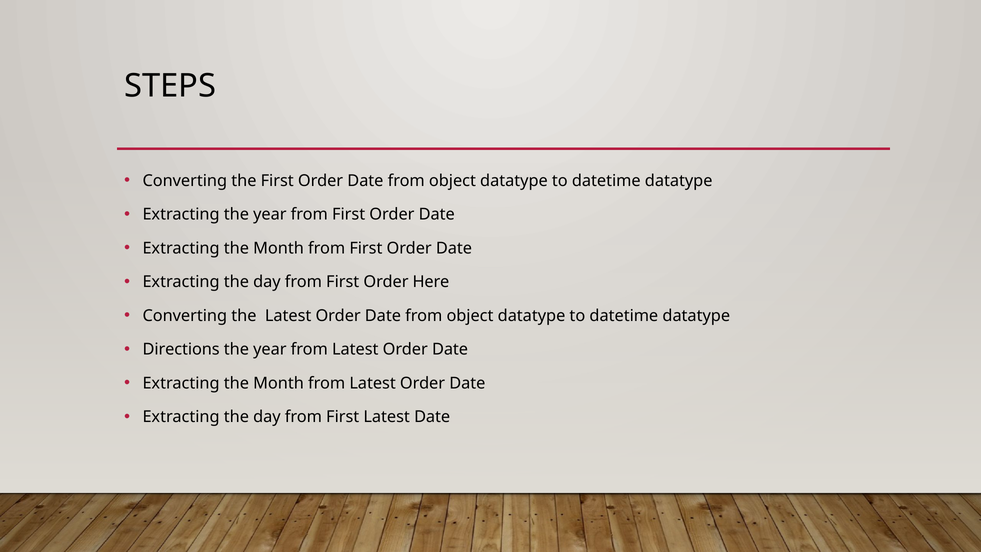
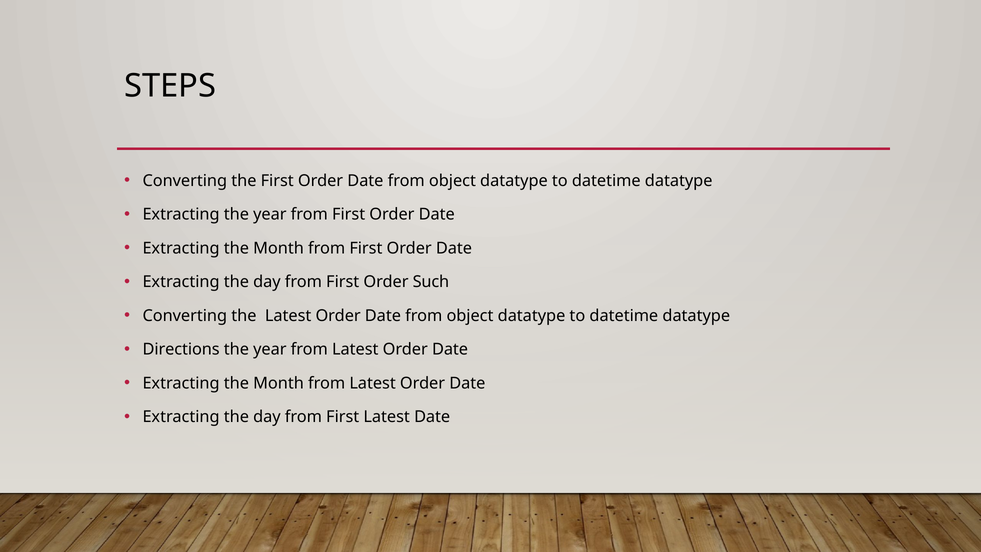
Here: Here -> Such (431, 282)
